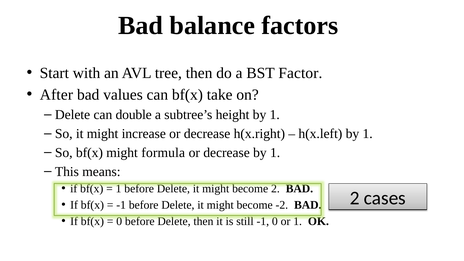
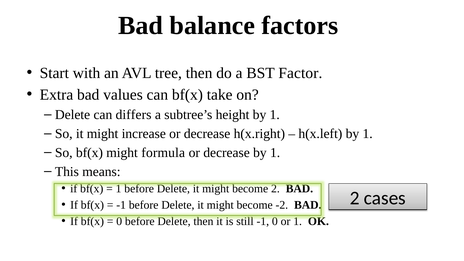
After: After -> Extra (56, 95)
double: double -> differs (134, 115)
